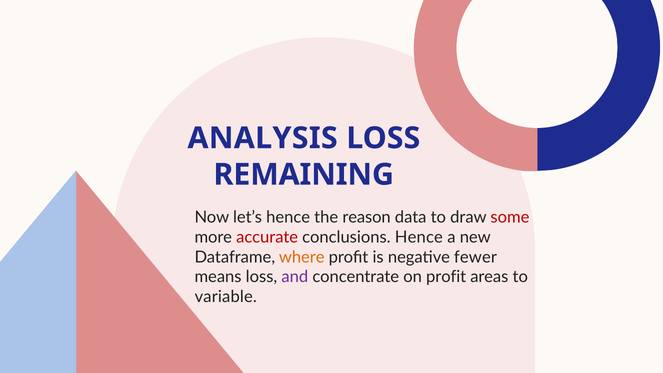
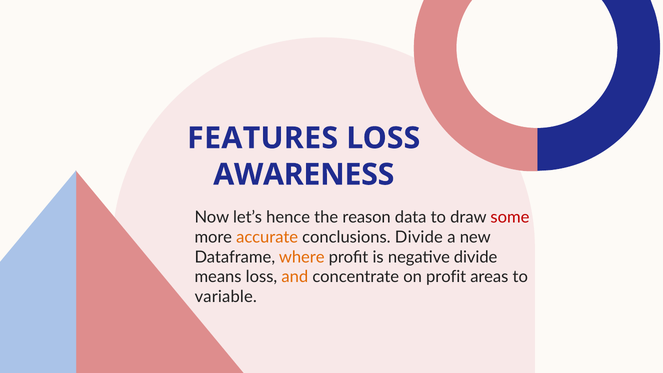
ANALYSIS: ANALYSIS -> FEATURES (263, 138)
REMAINING: REMAINING -> AWARENESS (304, 175)
accurate colour: red -> orange (267, 237)
conclusions Hence: Hence -> Divide (419, 237)
negative fewer: fewer -> divide (476, 257)
and colour: purple -> orange (295, 277)
